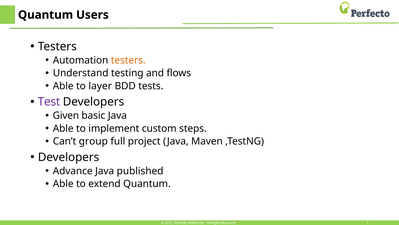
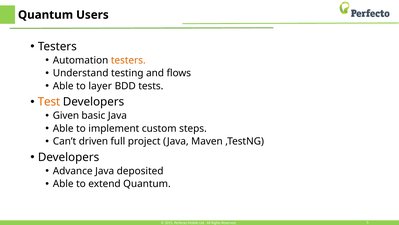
Test colour: purple -> orange (49, 102)
group: group -> driven (93, 141)
published: published -> deposited (140, 171)
